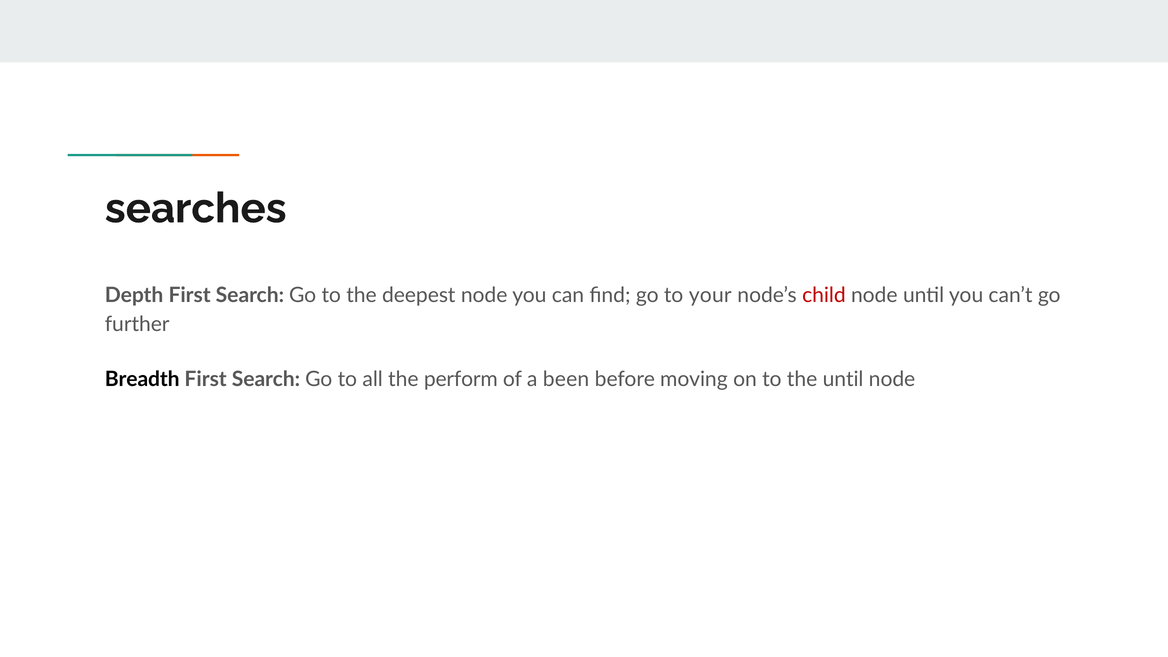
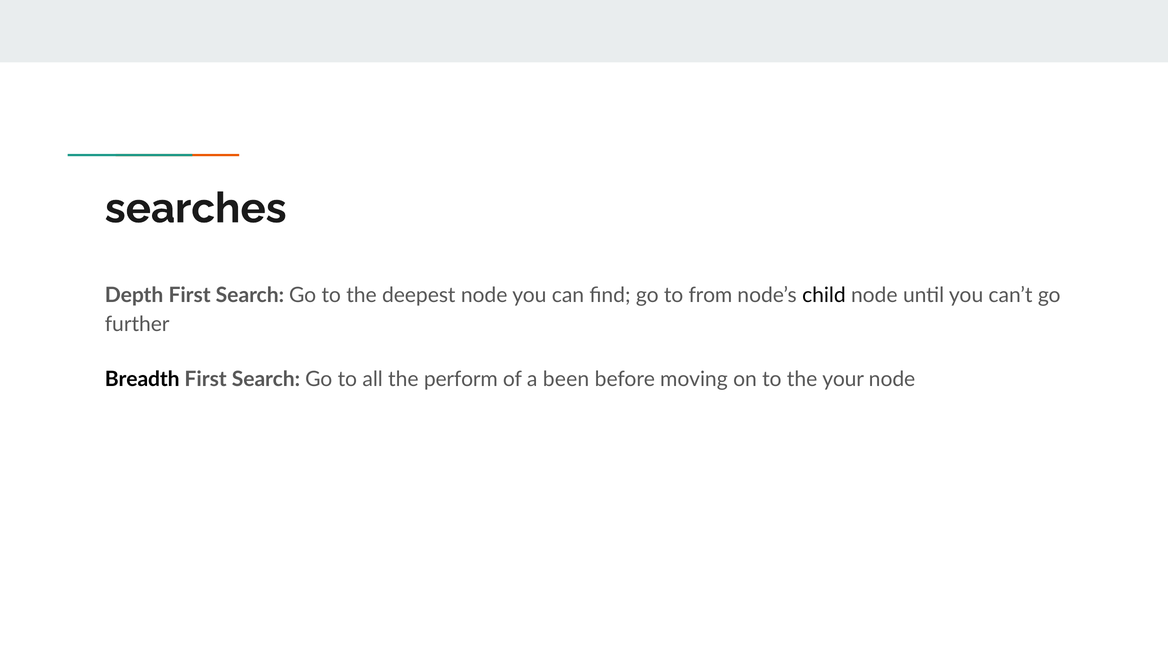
your: your -> from (710, 295)
child colour: red -> black (824, 295)
the until: until -> your (843, 379)
